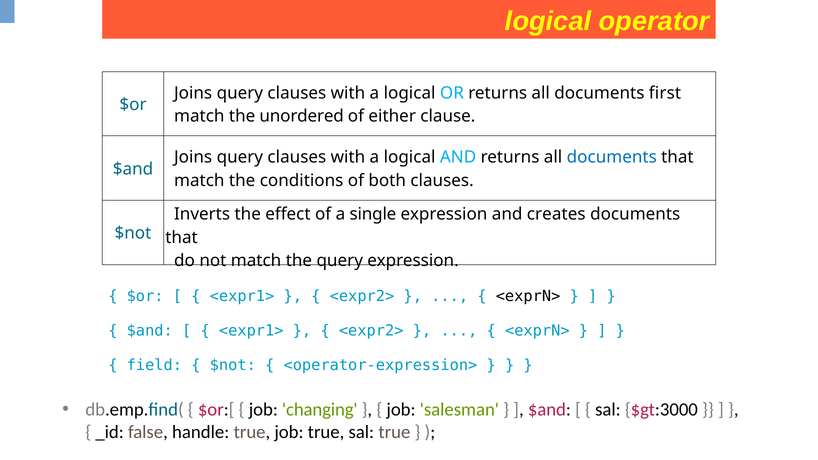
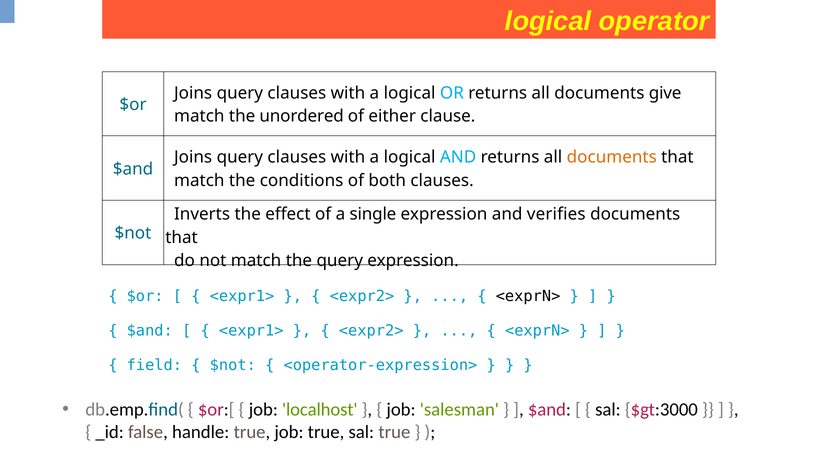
first: first -> give (665, 93)
documents colour: blue -> orange (612, 157)
creates: creates -> verifies (556, 214)
changing: changing -> localhost (320, 410)
